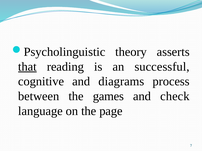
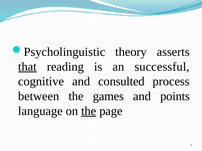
diagrams: diagrams -> consulted (121, 82)
check: check -> points (175, 97)
the underline: none -> present (89, 111)
